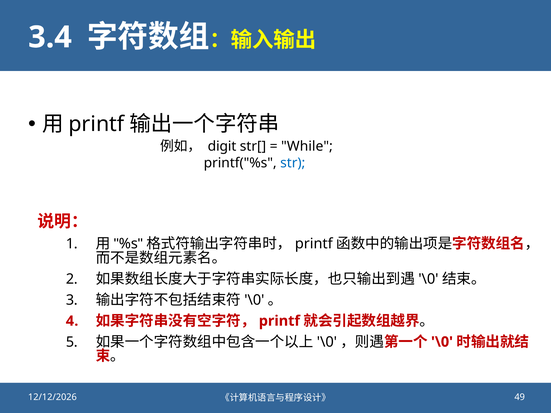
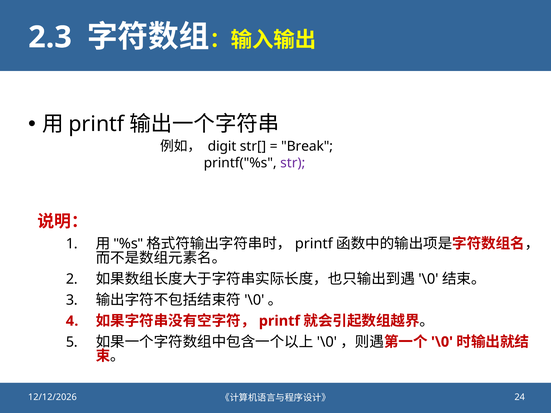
3.4: 3.4 -> 2.3 (50, 37)
While: While -> Break (307, 146)
str colour: blue -> purple (293, 163)
49: 49 -> 24 (520, 397)
